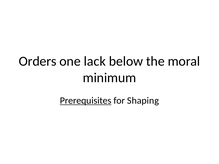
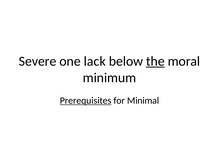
Orders: Orders -> Severe (38, 61)
the underline: none -> present (155, 61)
Shaping: Shaping -> Minimal (143, 101)
